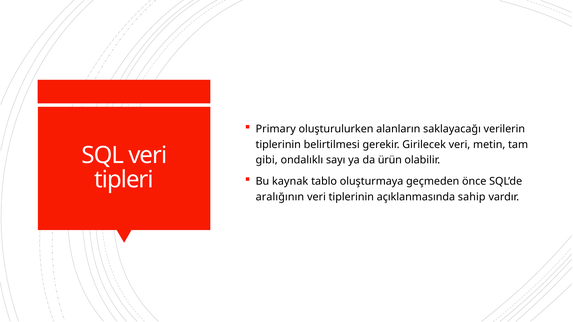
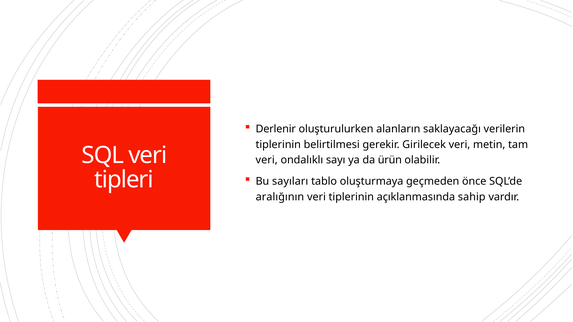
Primary: Primary -> Derlenir (276, 129)
gibi: gibi -> veri (267, 160)
kaynak: kaynak -> sayıları (290, 182)
